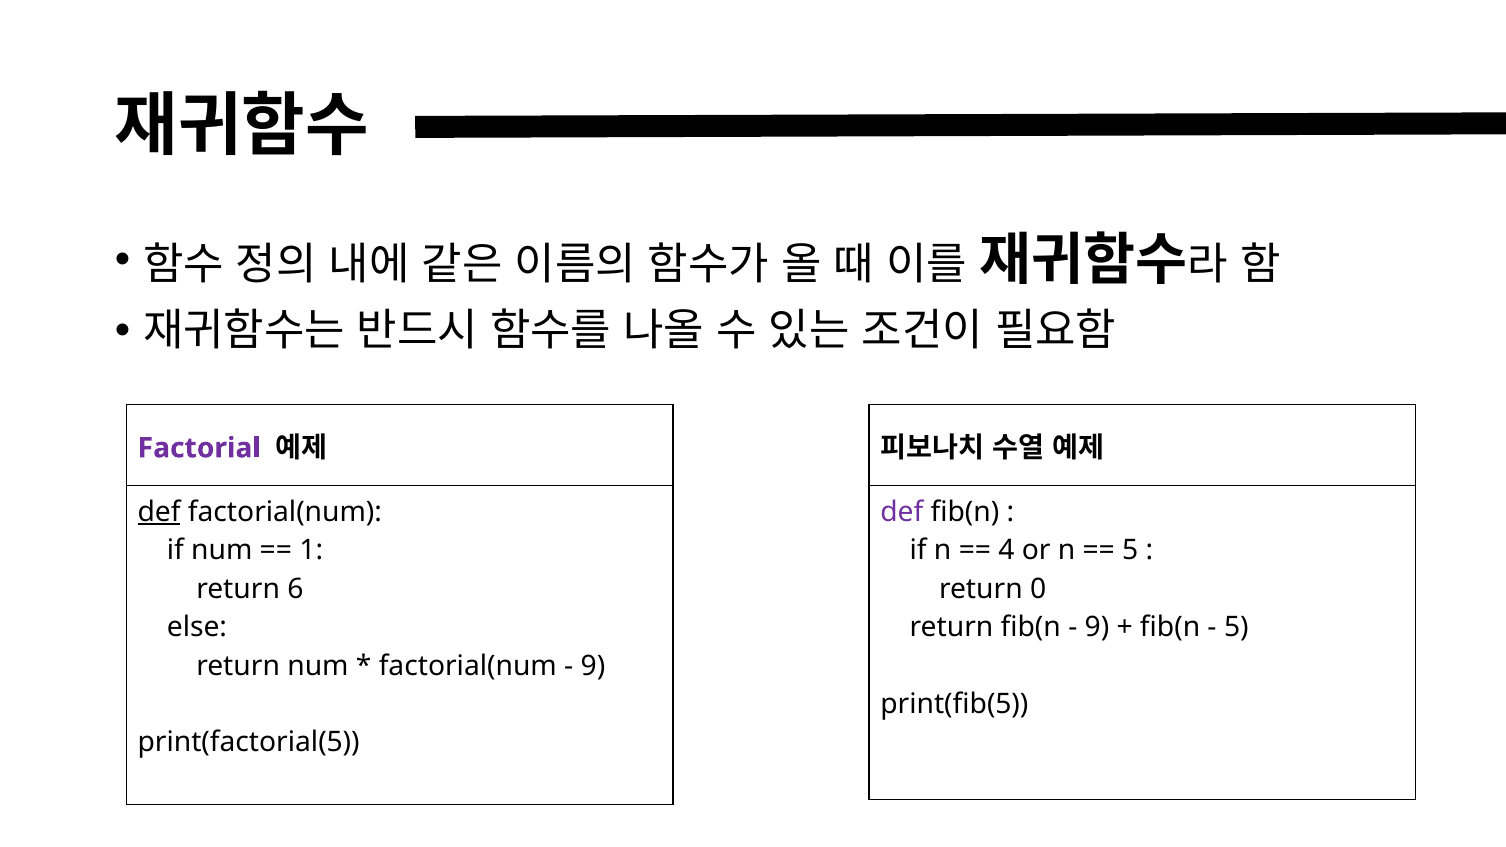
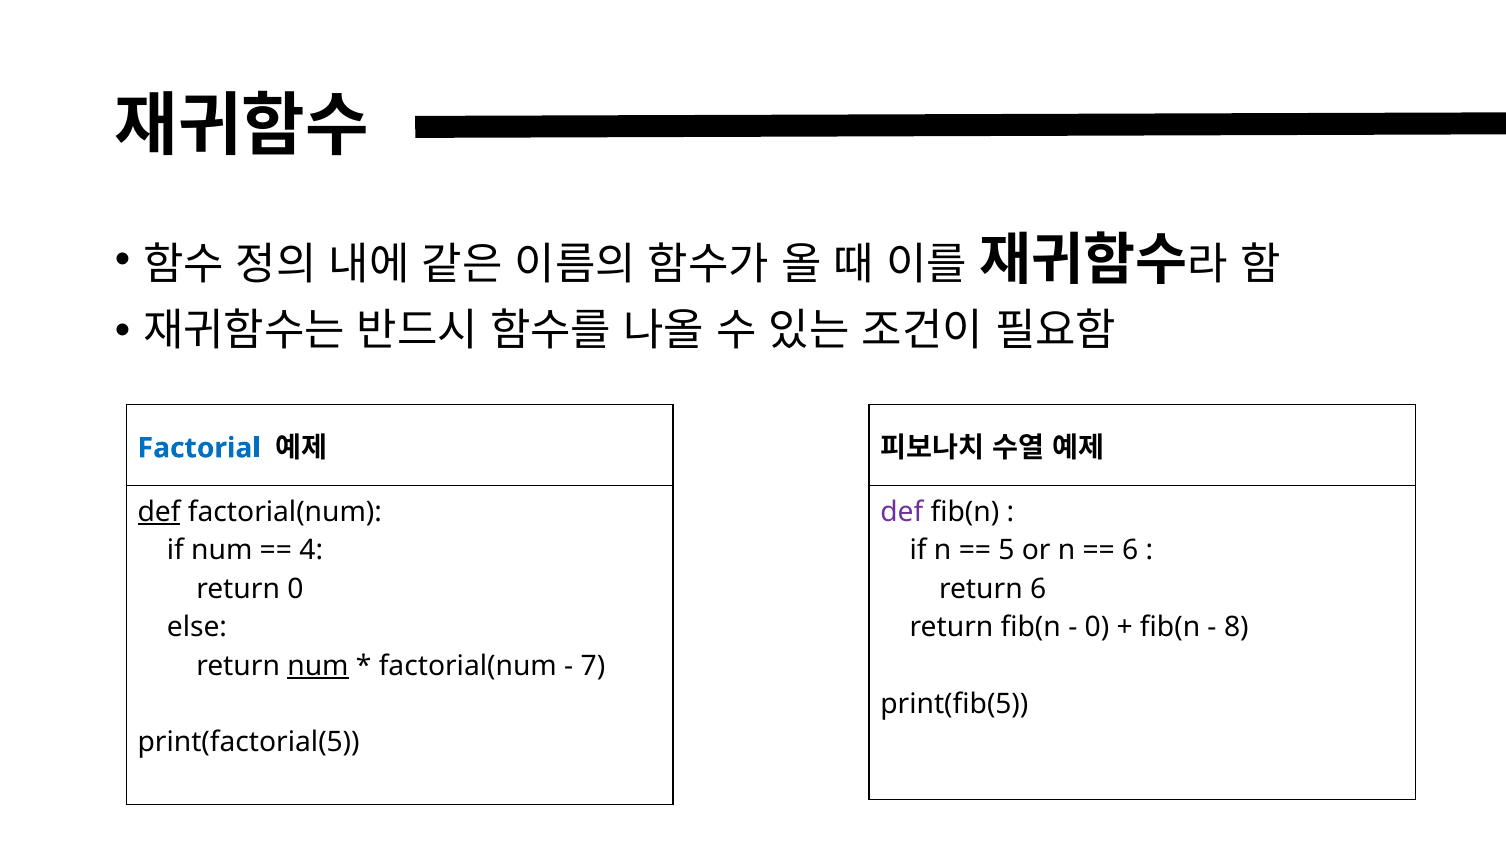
Factorial colour: purple -> blue (199, 448)
1: 1 -> 4 (311, 551)
4: 4 -> 5 (1006, 551)
5: 5 -> 6 (1130, 551)
return 6: 6 -> 0 (295, 589)
return 0: 0 -> 6 (1038, 589)
9: 9 -> 0 (1097, 627)
5: 5 -> 8 (1236, 627)
num underline: none -> present (318, 666)
9: 9 -> 7 (593, 666)
